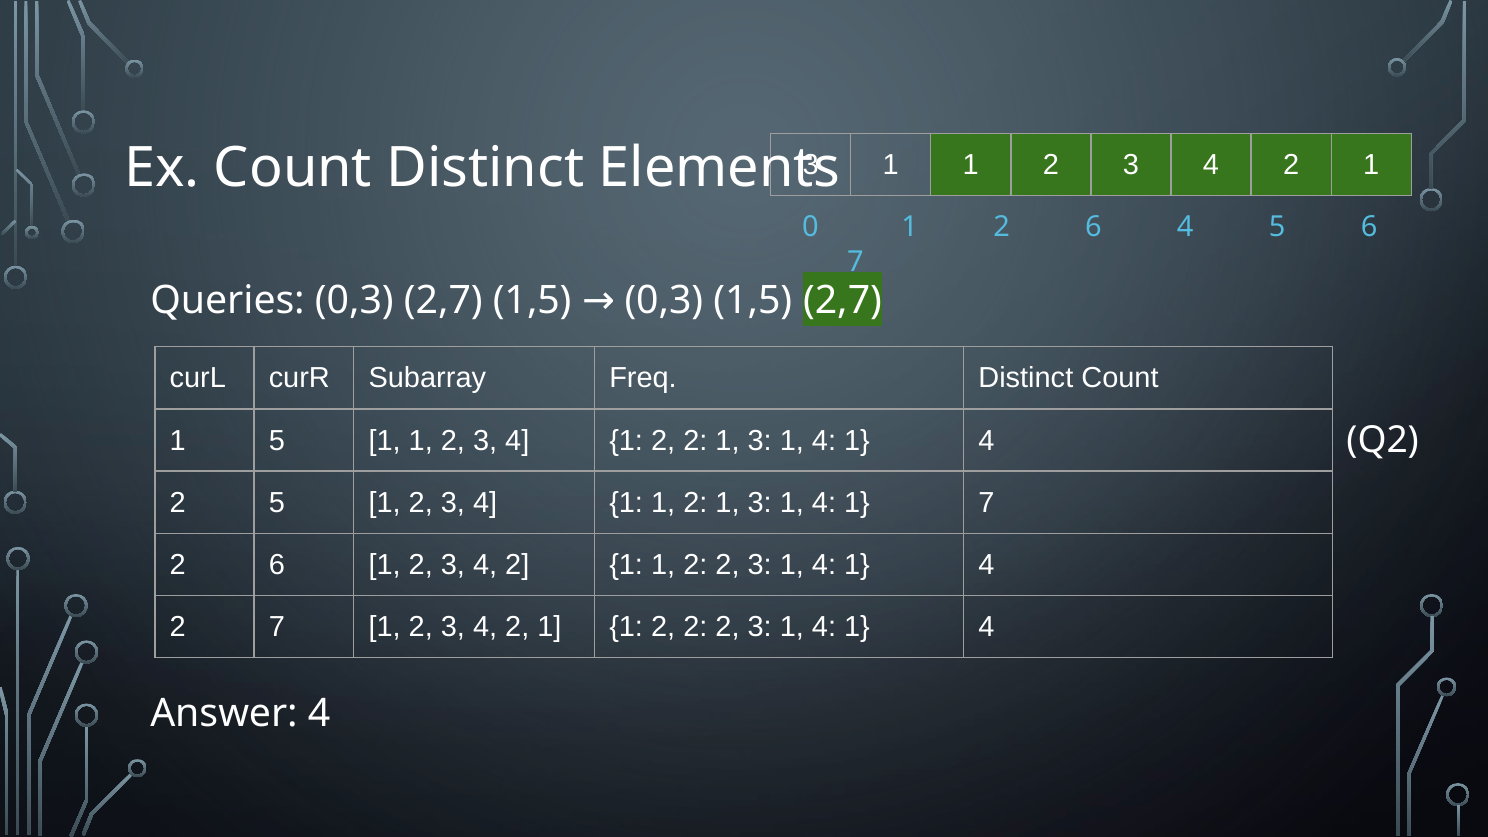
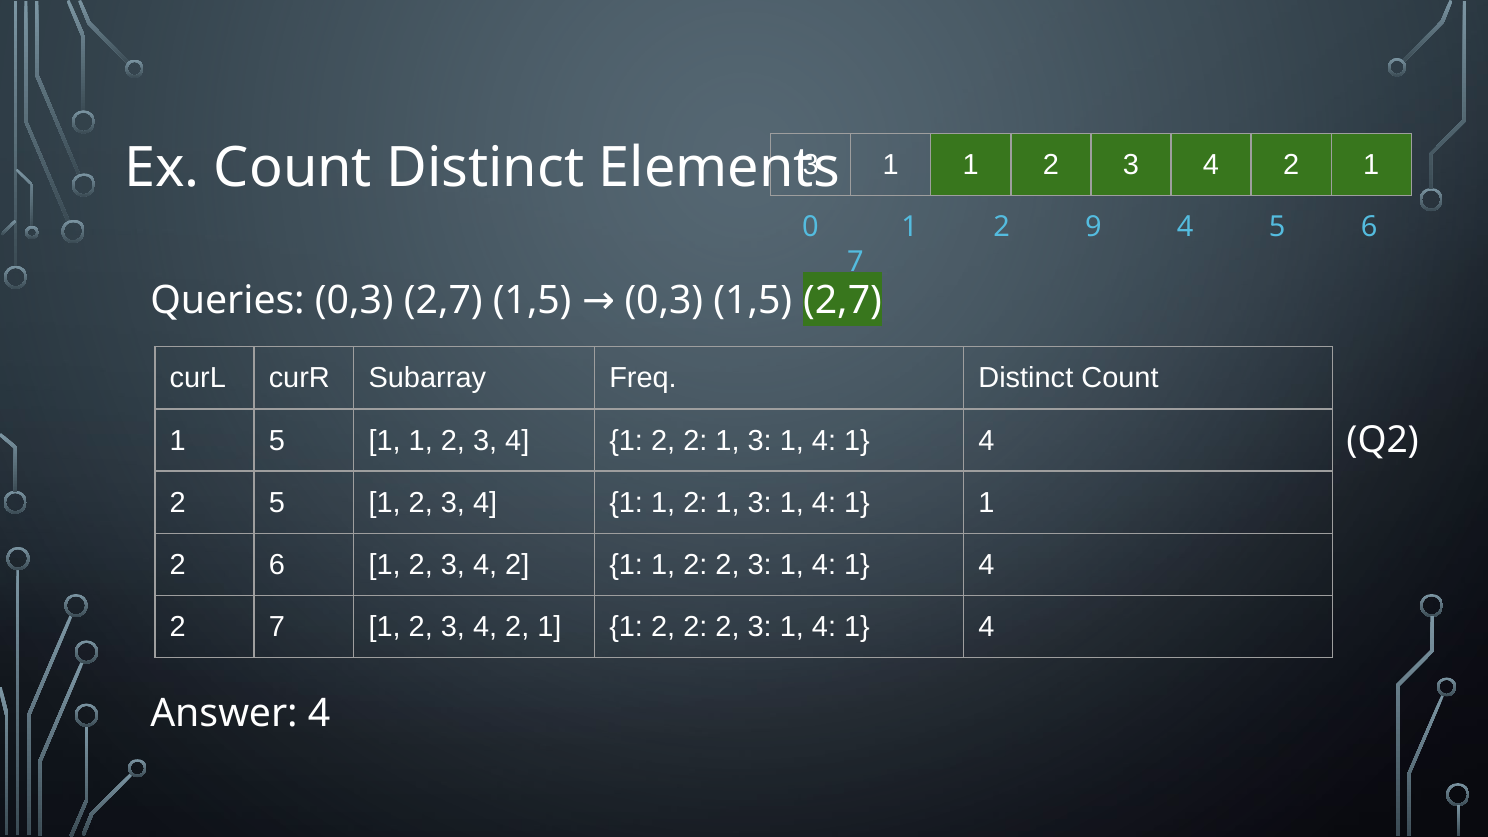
1 2 6: 6 -> 9 (1093, 227)
1 4 1 7: 7 -> 1 (986, 503)
